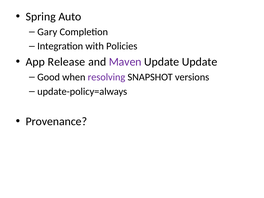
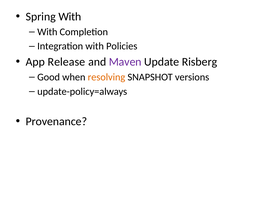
Spring Auto: Auto -> With (70, 17)
Gary: Gary -> With (47, 32)
Update Update: Update -> Risberg (200, 62)
resolving colour: purple -> orange (106, 77)
